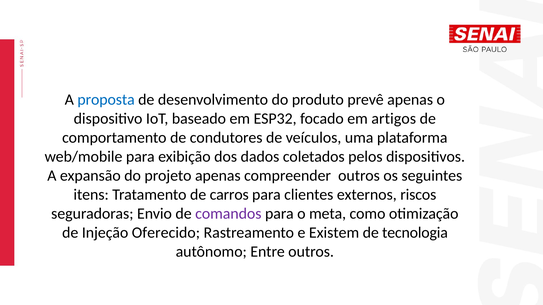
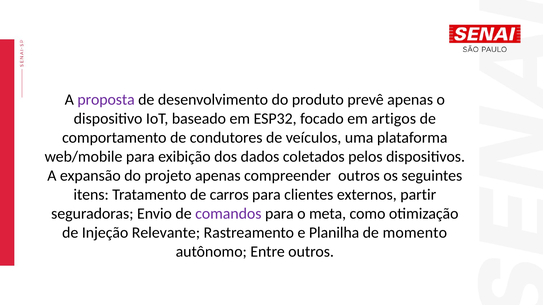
proposta colour: blue -> purple (106, 100)
riscos: riscos -> partir (418, 195)
Oferecido: Oferecido -> Relevante (166, 233)
Existem: Existem -> Planilha (334, 233)
tecnologia: tecnologia -> momento (415, 233)
